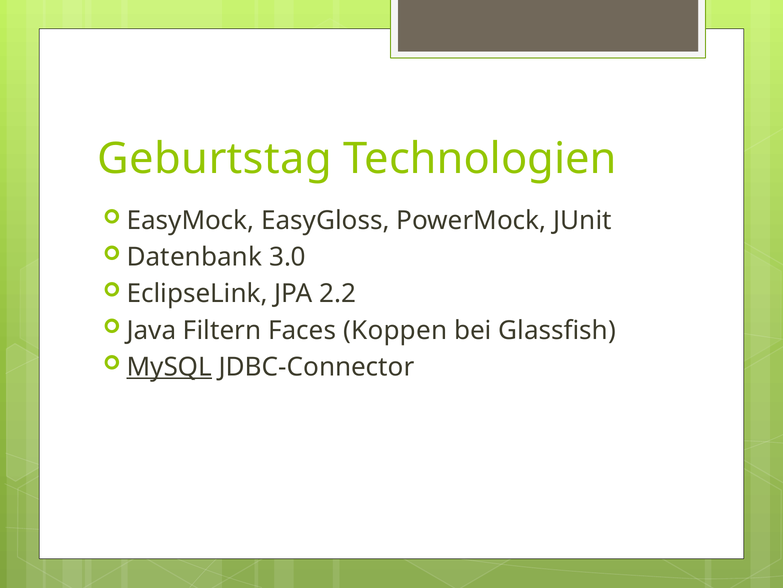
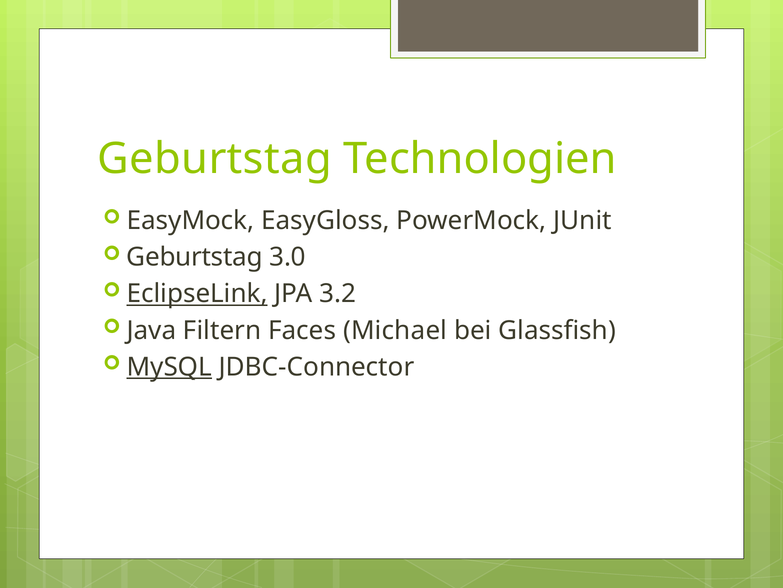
Datenbank: Datenbank -> Geburtstag (195, 257)
EclipseLink underline: none -> present (197, 293)
2.2: 2.2 -> 3.2 (338, 293)
Koppen: Koppen -> Michael (395, 330)
